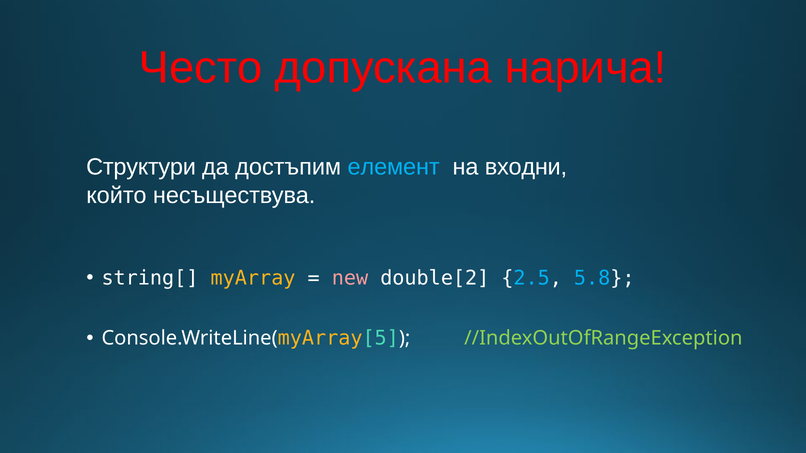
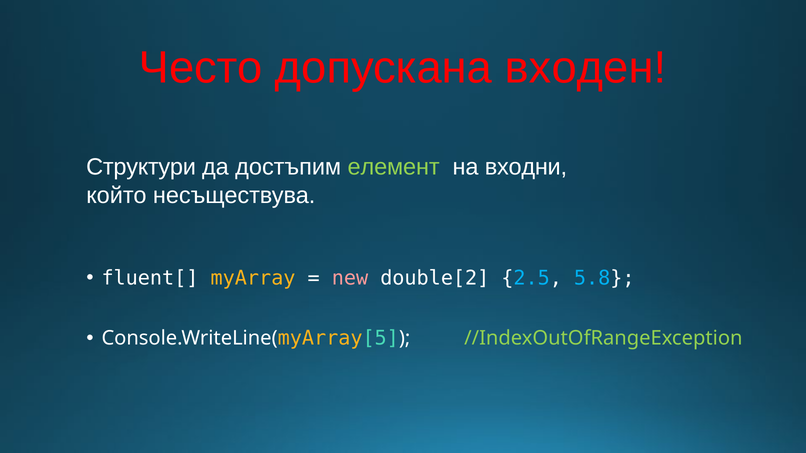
нарича: нарича -> входен (586, 68)
елемент colour: light blue -> light green (394, 167)
string[: string[ -> fluent[ (150, 278)
